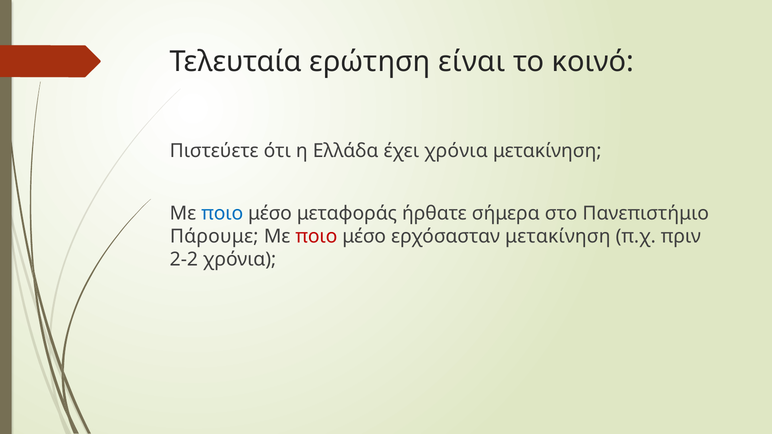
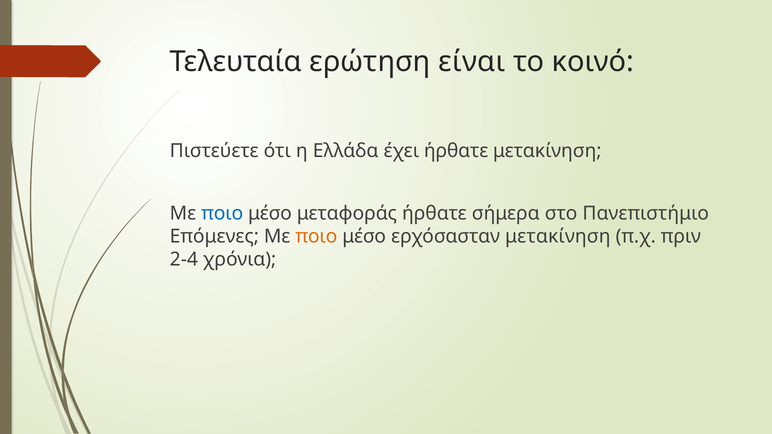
έχει χρόνια: χρόνια -> ήρθατε (456, 151)
Πάρουμε: Πάρουμε -> Επόμενες (214, 237)
ποιο colour: red -> orange (316, 237)
2-2: 2-2 -> 2-4 (184, 260)
